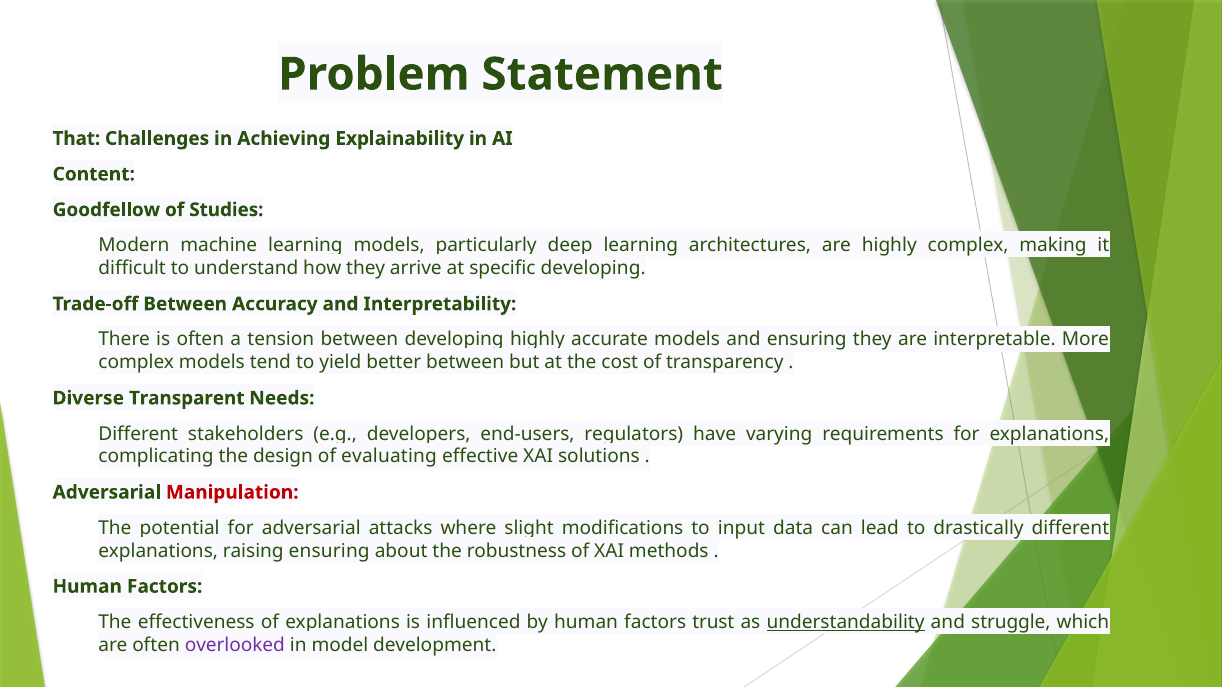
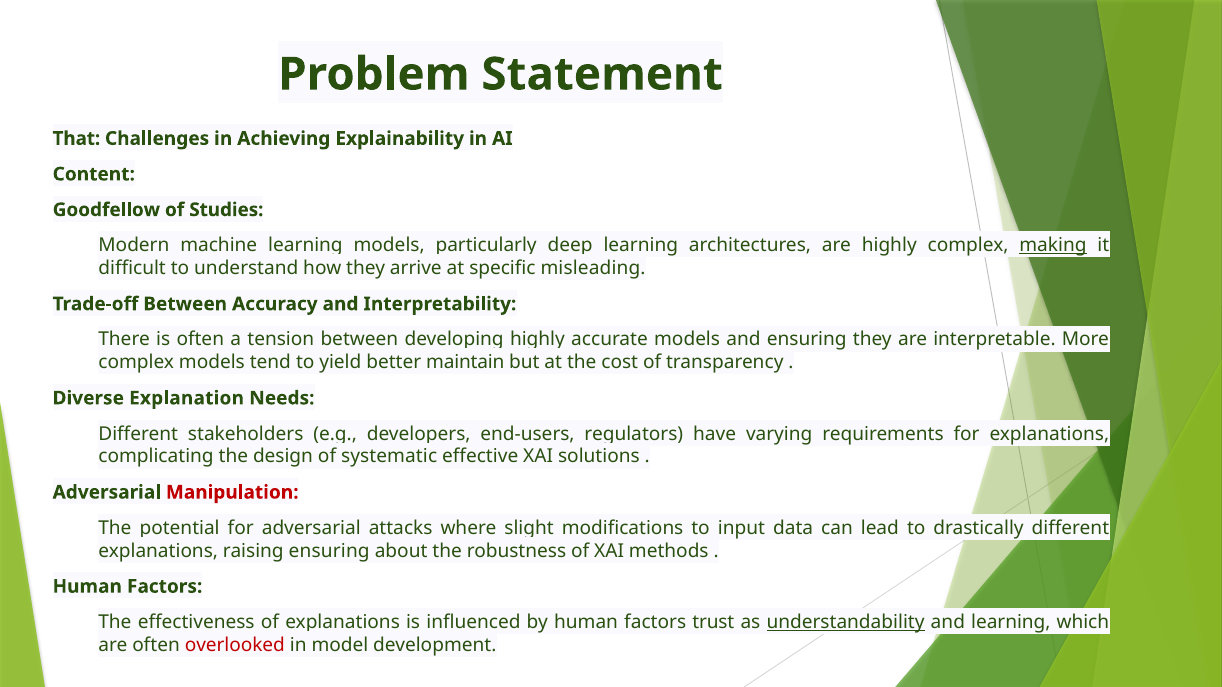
making underline: none -> present (1053, 246)
specific developing: developing -> misleading (593, 268)
better between: between -> maintain (465, 363)
Transparent: Transparent -> Explanation (187, 398)
evaluating: evaluating -> systematic (389, 457)
and struggle: struggle -> learning (1011, 622)
overlooked colour: purple -> red (235, 645)
